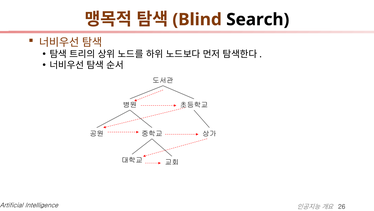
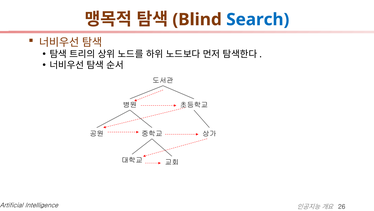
Search colour: black -> blue (258, 20)
